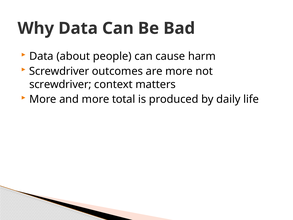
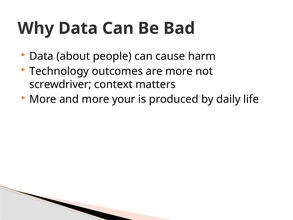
Screwdriver: Screwdriver -> Technology (59, 71)
total: total -> your (124, 99)
